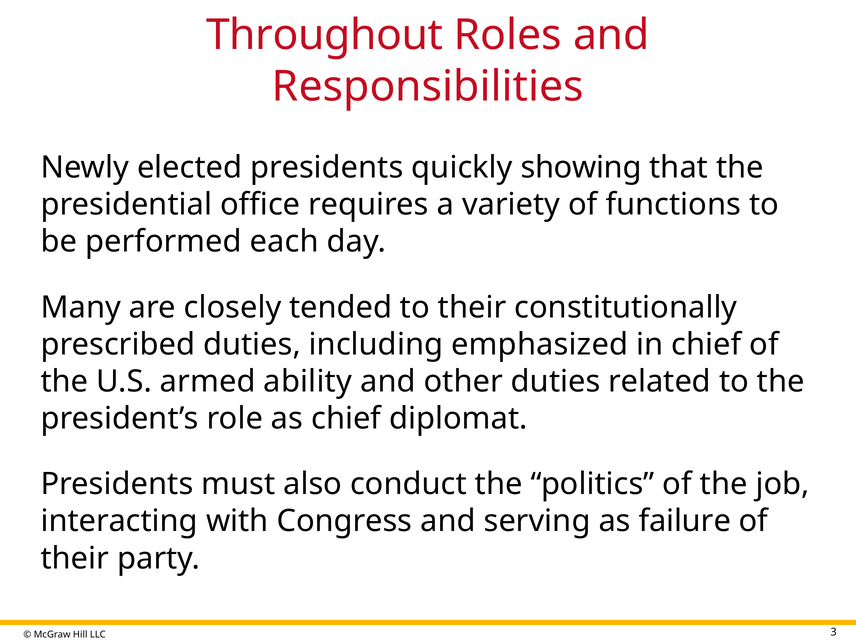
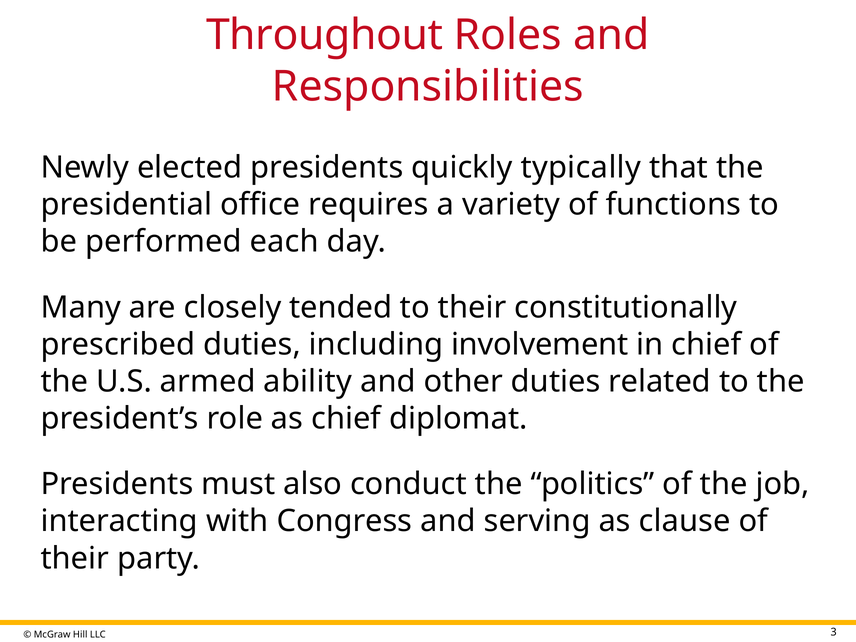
showing: showing -> typically (581, 168)
emphasized: emphasized -> involvement (540, 344)
failure: failure -> clause (685, 521)
